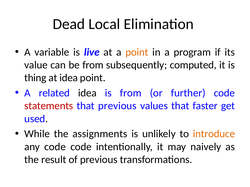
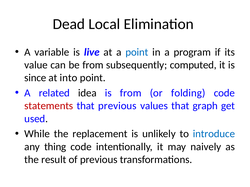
point colour: orange -> blue (137, 52)
thing: thing -> since (35, 78)
at idea: idea -> into (69, 78)
further: further -> folding (188, 93)
faster: faster -> graph (205, 106)
assignments: assignments -> replacement (100, 134)
introduce colour: orange -> blue (214, 134)
any code: code -> thing (55, 147)
